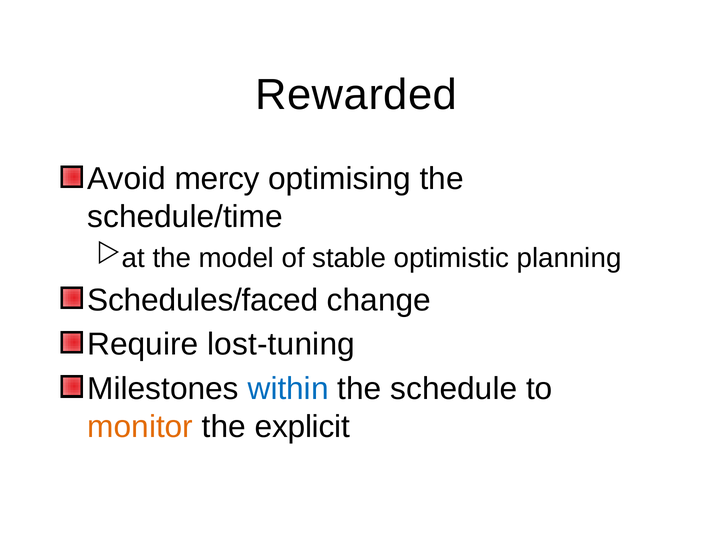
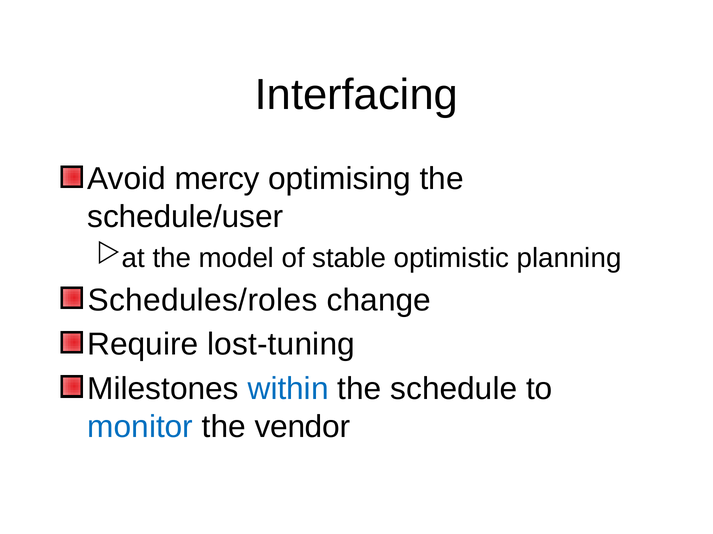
Rewarded: Rewarded -> Interfacing (356, 95)
schedule/time: schedule/time -> schedule/user (185, 217)
Schedules/faced: Schedules/faced -> Schedules/roles (203, 301)
monitor colour: orange -> blue (140, 427)
explicit: explicit -> vendor (302, 427)
